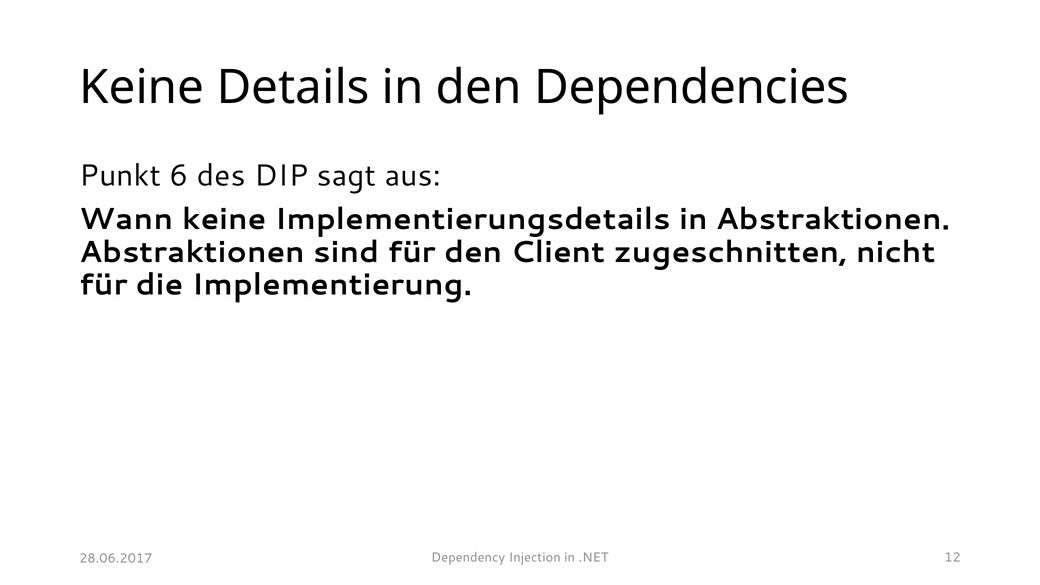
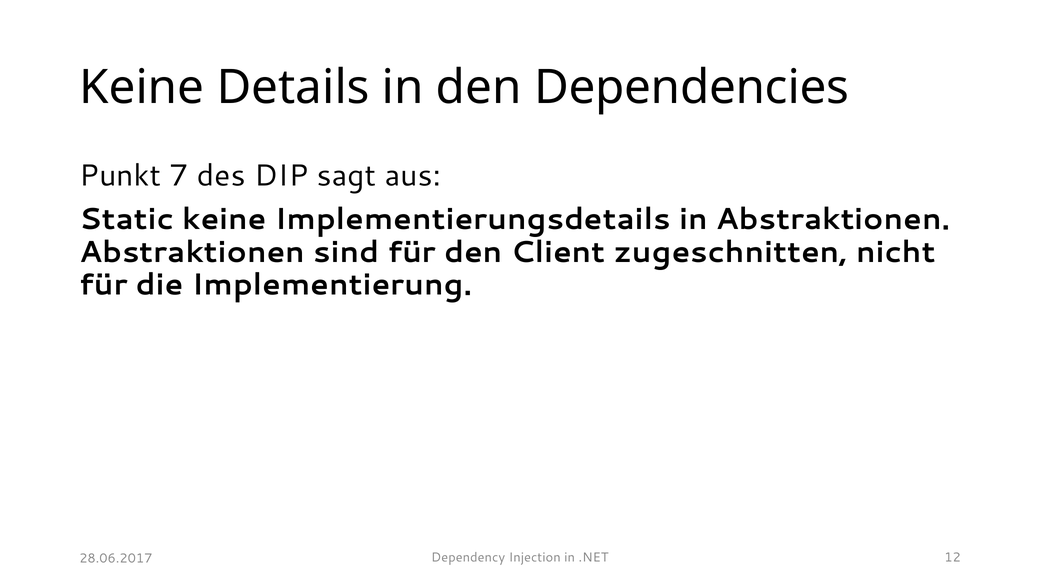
6: 6 -> 7 (179, 176)
Wann: Wann -> Static (127, 219)
